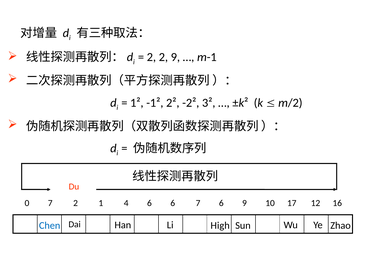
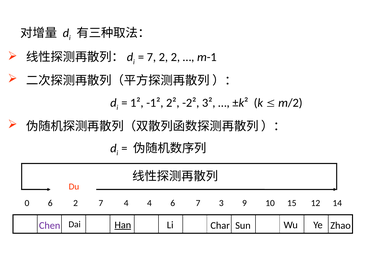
2: 2 -> 7 (151, 57)
2 9: 9 -> 2 (175, 57)
0 7: 7 -> 6 (50, 203)
2 1: 1 -> 7 (101, 203)
4 6: 6 -> 4 (149, 203)
7 6: 6 -> 3 (221, 203)
17: 17 -> 15 (292, 203)
16: 16 -> 14 (337, 203)
Han underline: none -> present (123, 225)
Chen colour: blue -> purple (50, 226)
High: High -> Char (220, 226)
